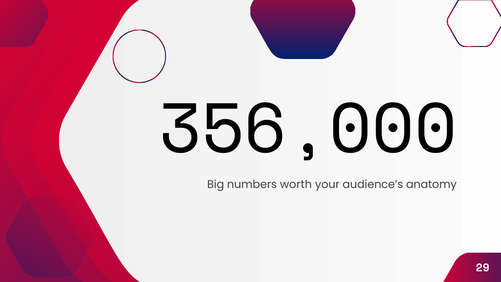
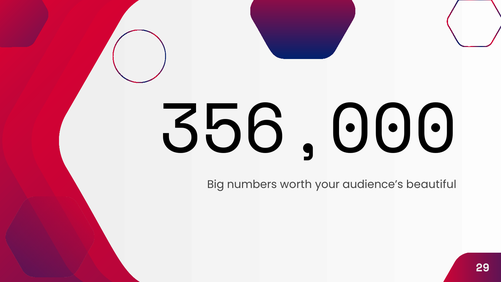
anatomy: anatomy -> beautiful (431, 184)
